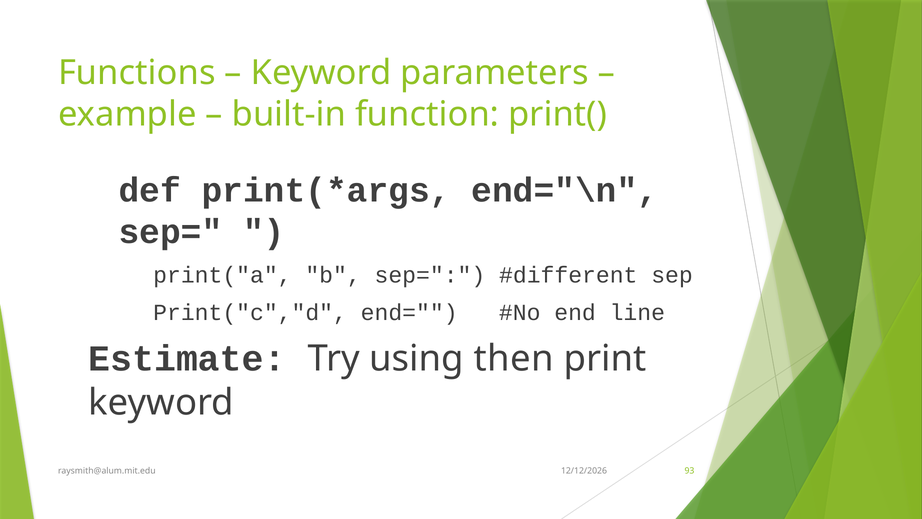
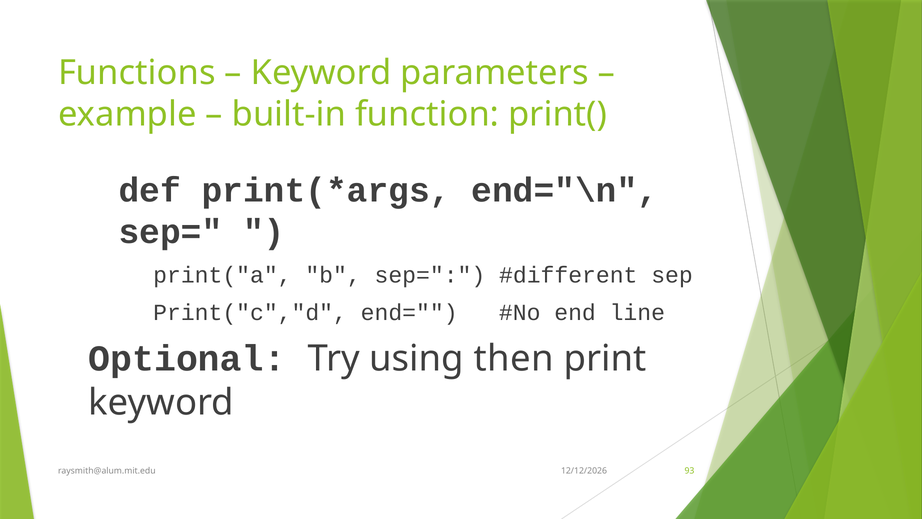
Estimate: Estimate -> Optional (187, 358)
